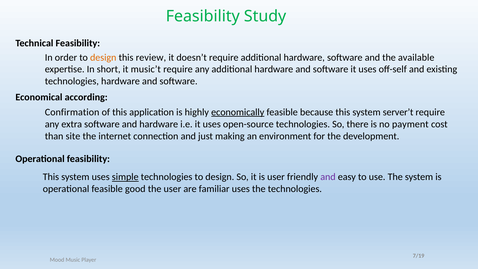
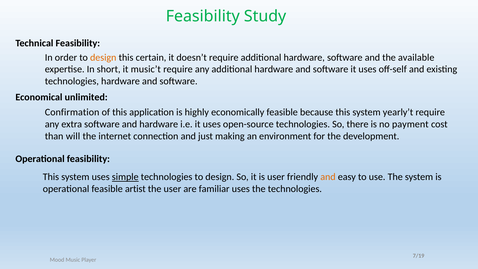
review: review -> certain (151, 57)
according: according -> unlimited (86, 97)
economically underline: present -> none (238, 112)
server’t: server’t -> yearly’t (398, 112)
site: site -> will (73, 136)
and colour: purple -> orange (328, 177)
good: good -> artist (135, 189)
